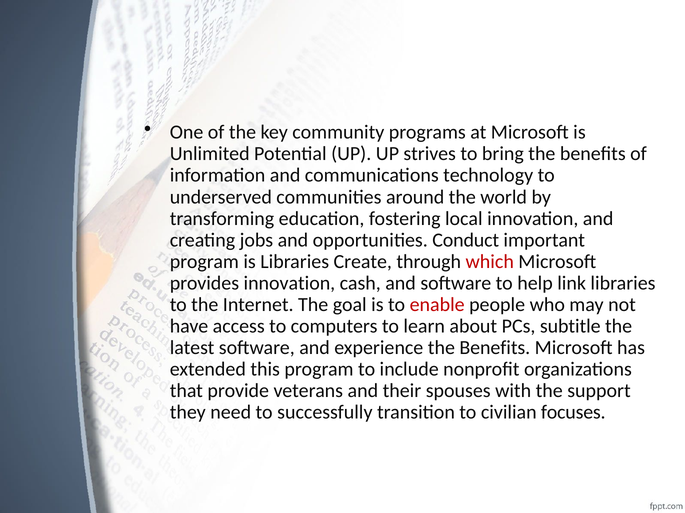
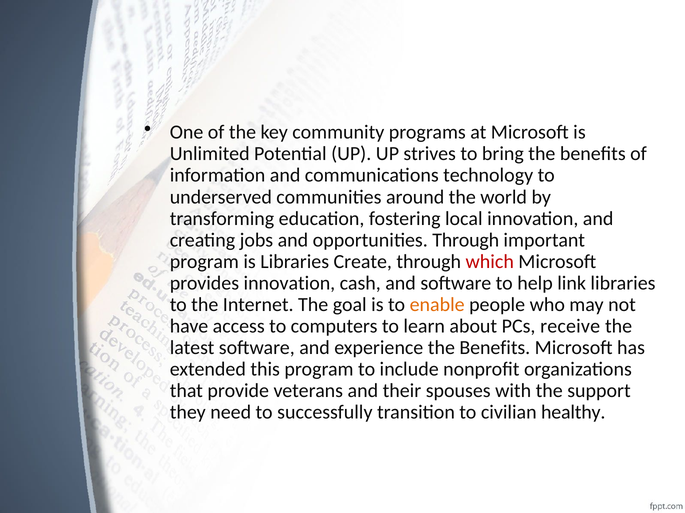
opportunities Conduct: Conduct -> Through (466, 240)
enable colour: red -> orange (437, 305)
subtitle: subtitle -> receive (570, 327)
focuses: focuses -> healthy (573, 413)
